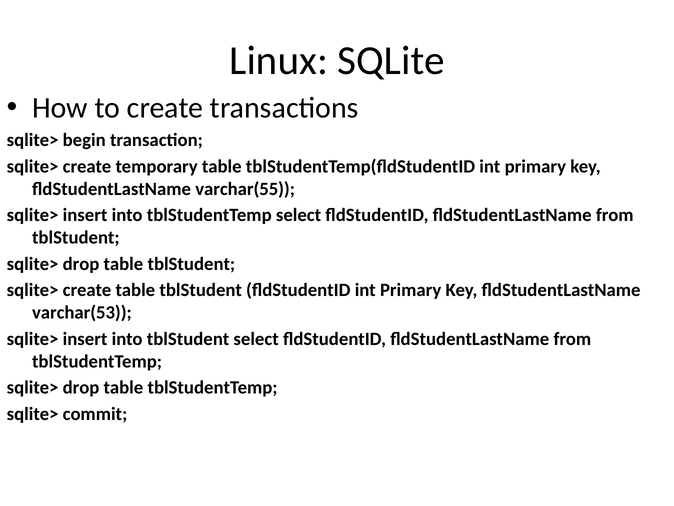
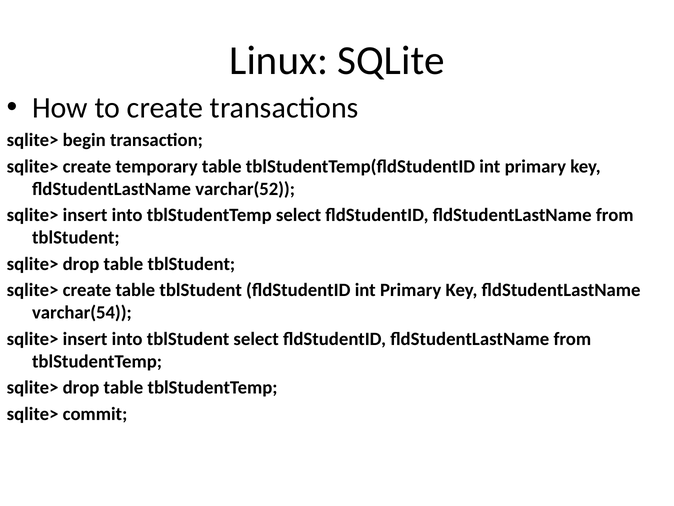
varchar(55: varchar(55 -> varchar(52 (245, 189)
varchar(53: varchar(53 -> varchar(54 (82, 312)
